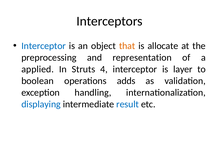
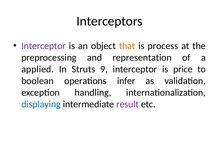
Interceptor colour: blue -> purple (44, 46)
allocate: allocate -> process (163, 46)
4: 4 -> 9 (104, 69)
layer: layer -> price (183, 69)
adds: adds -> infer (126, 81)
result colour: blue -> purple (128, 104)
